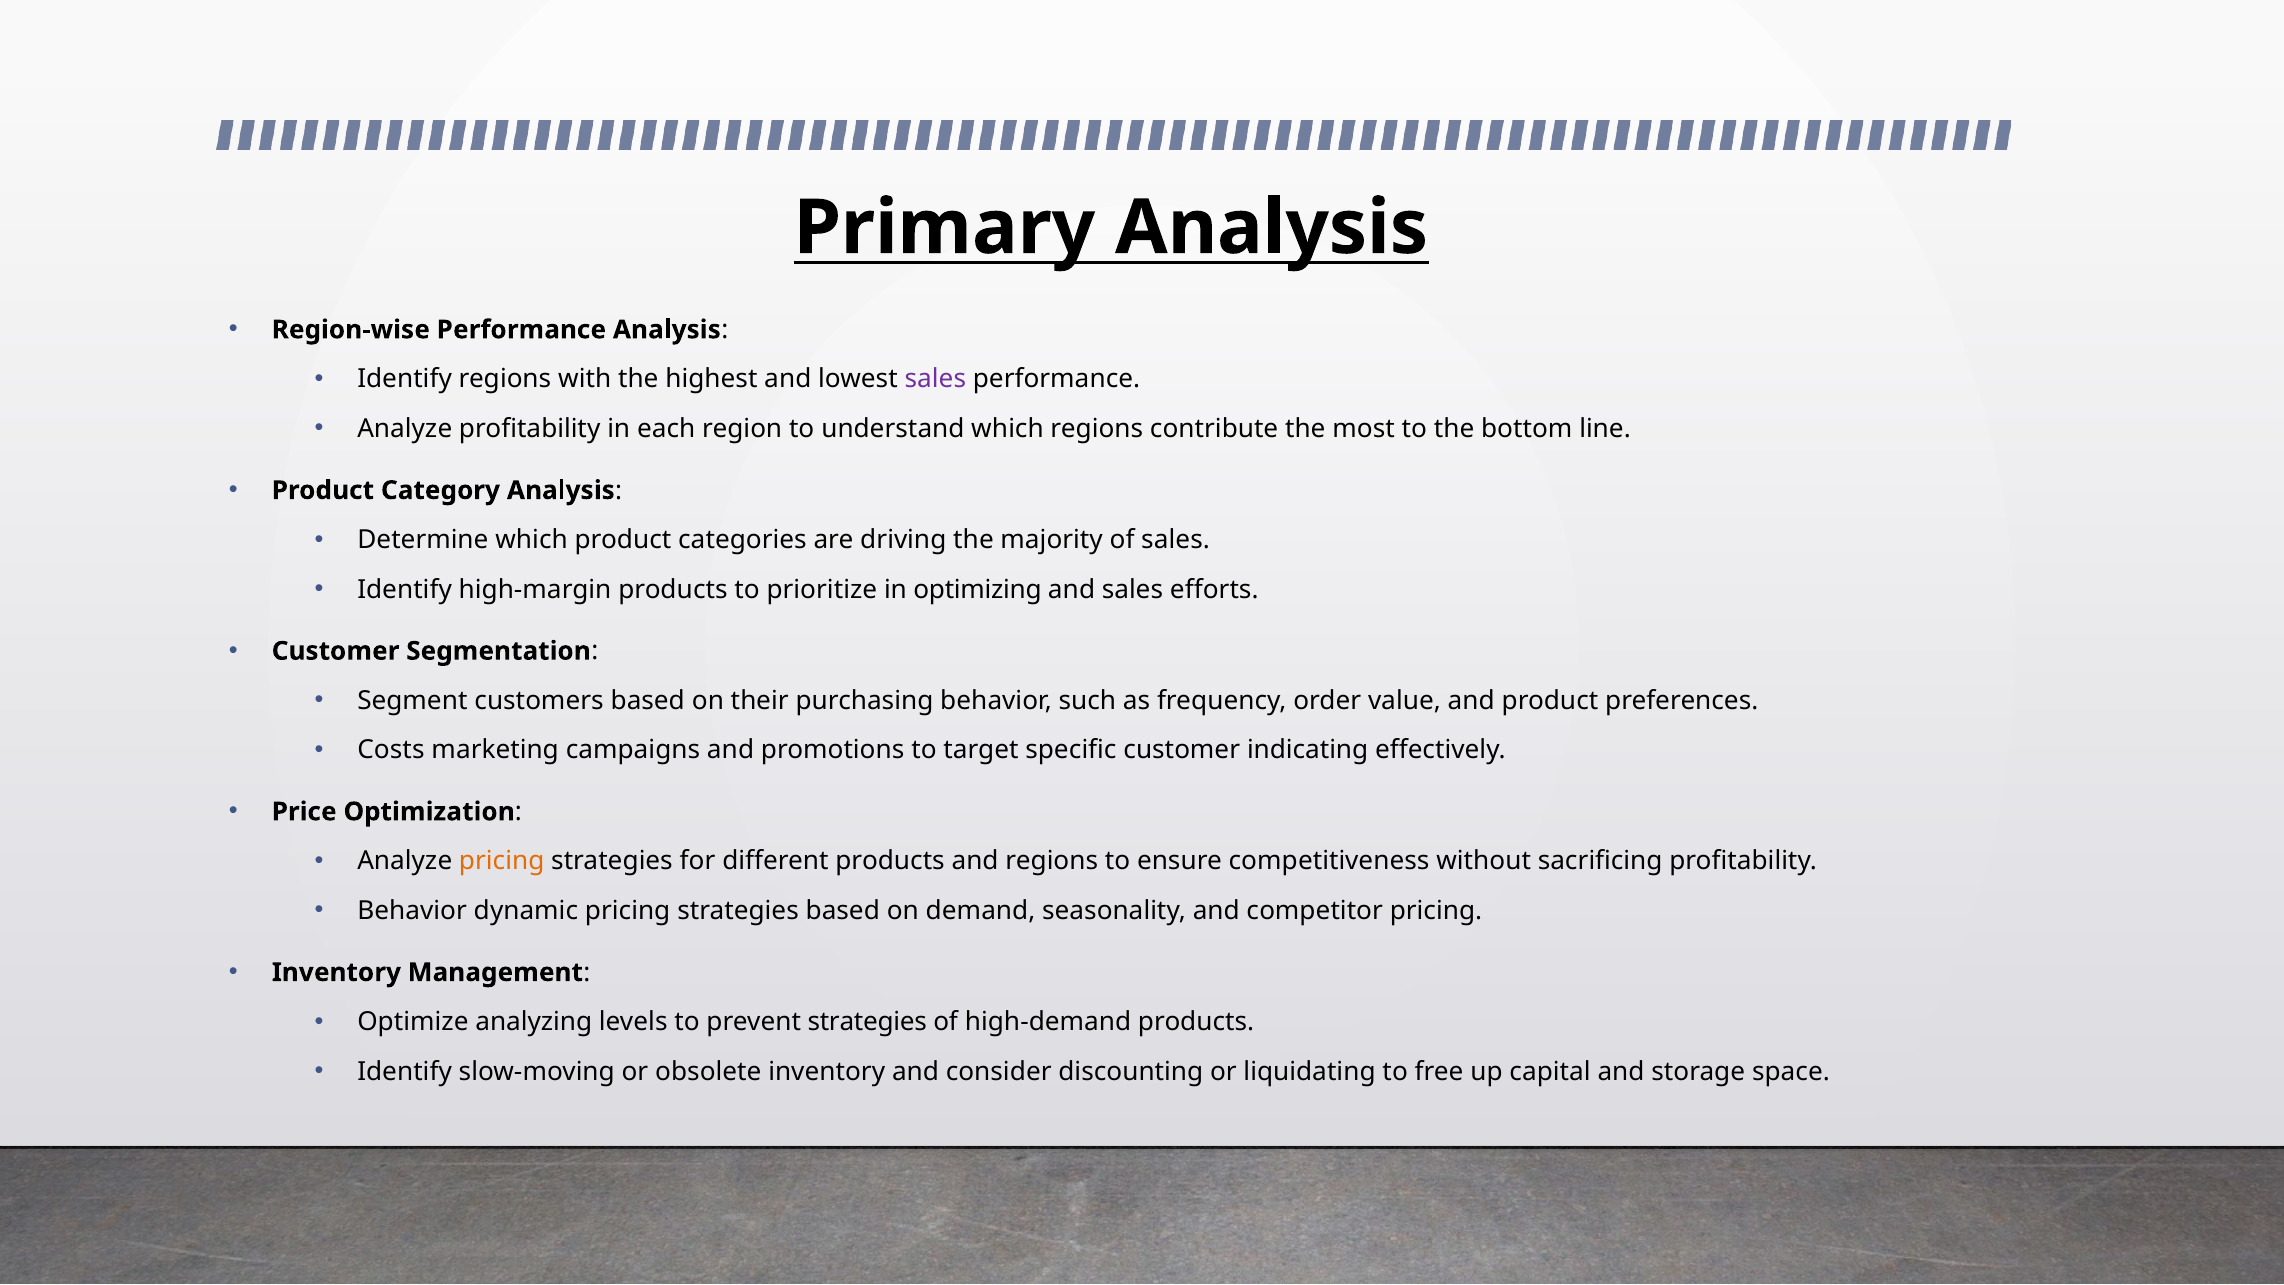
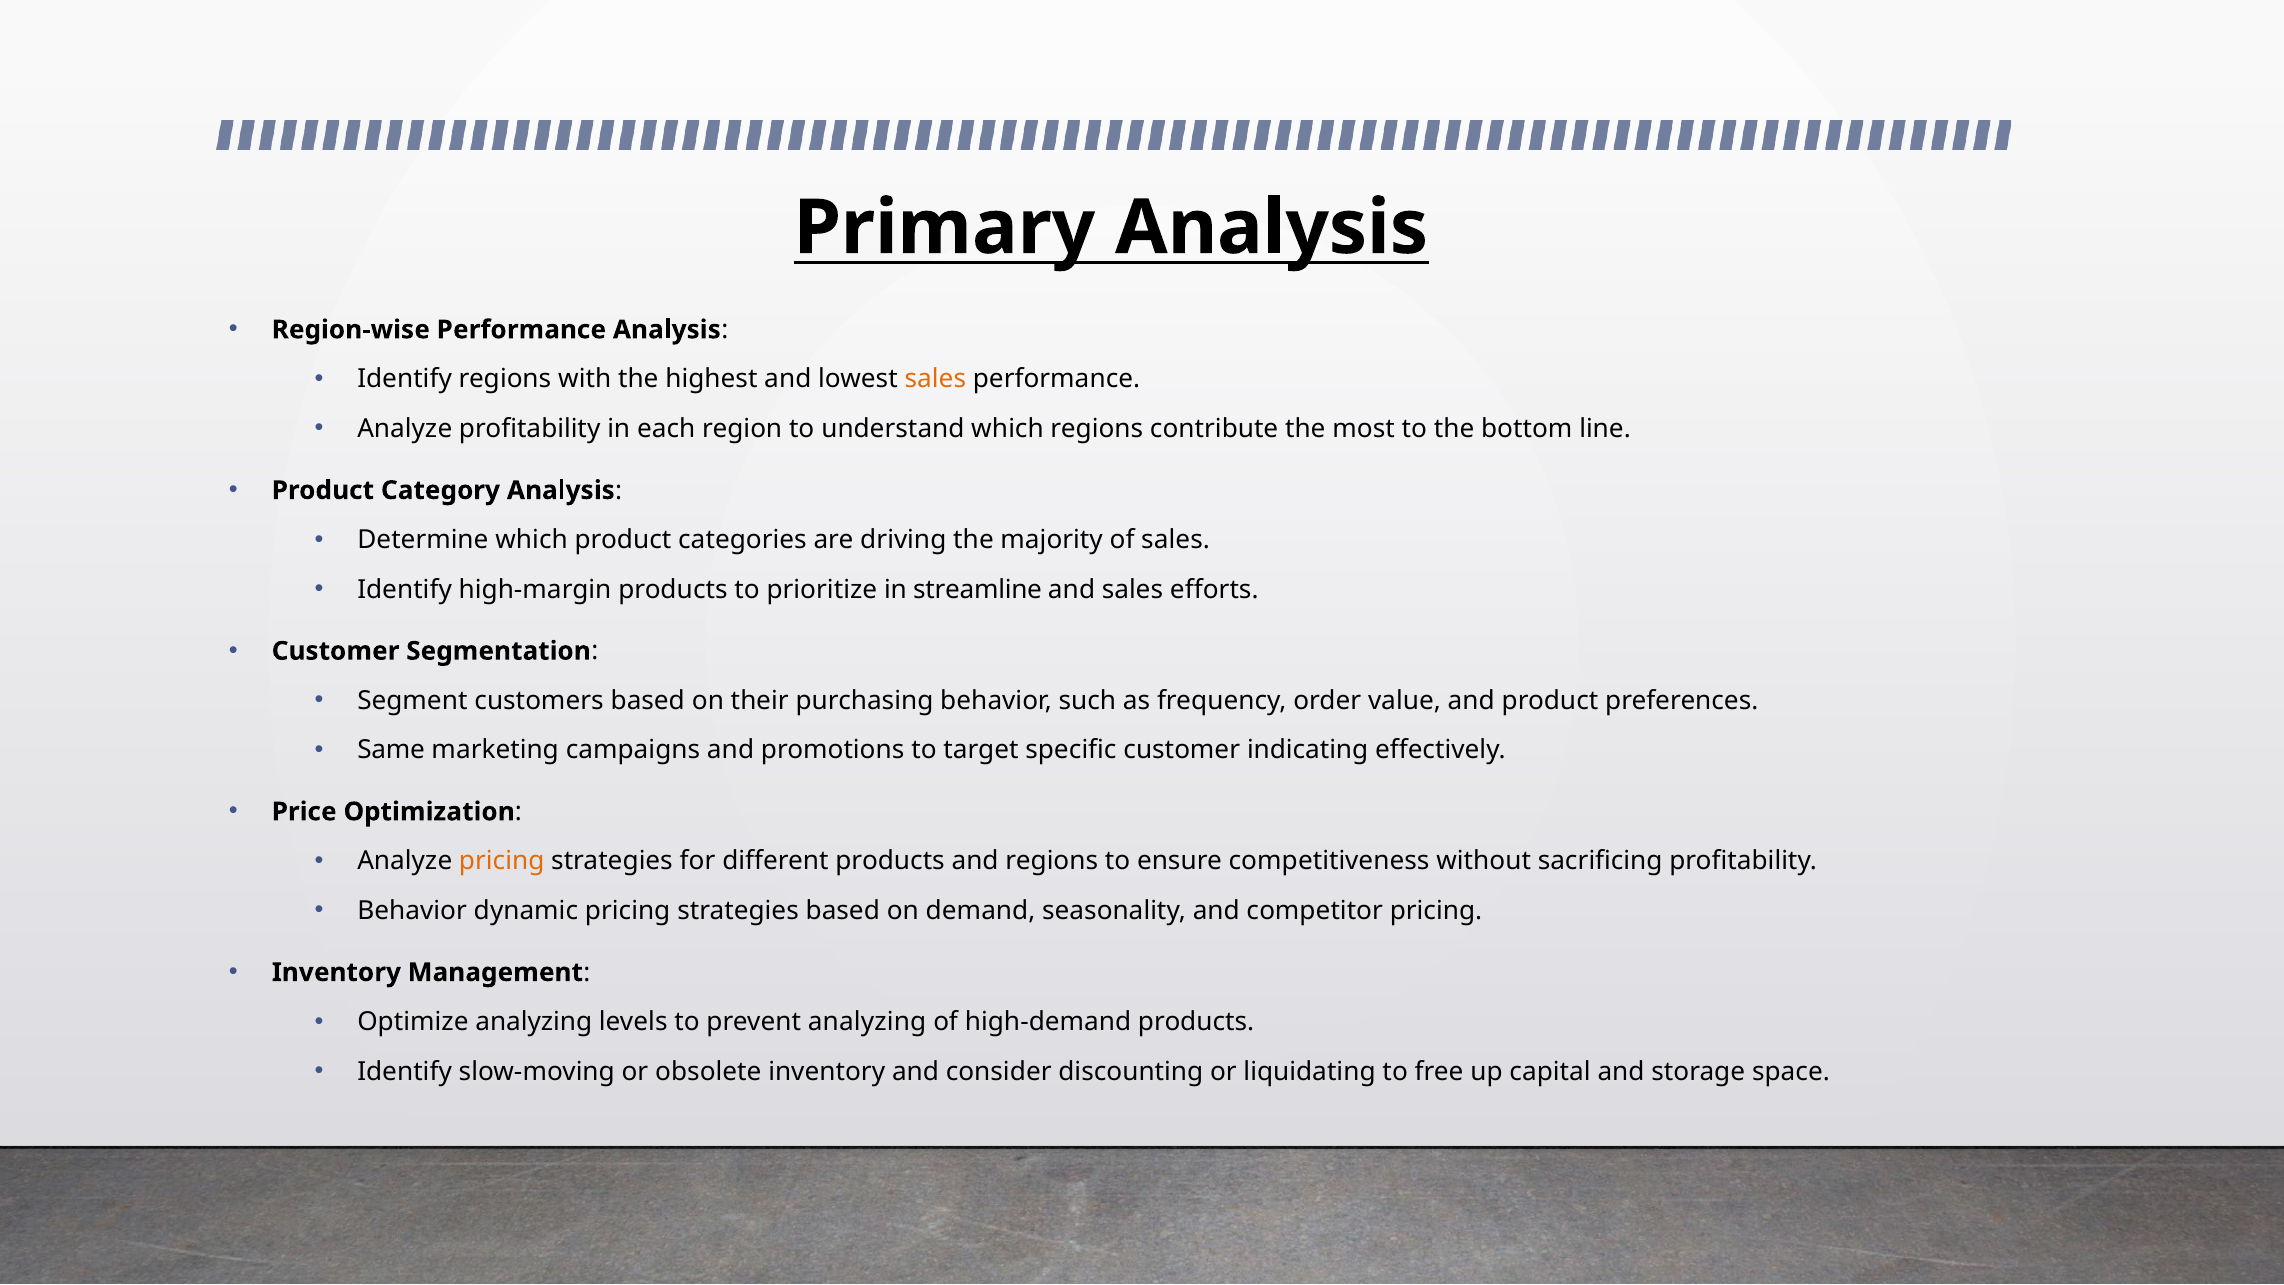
sales colour: purple -> orange (935, 379)
optimizing: optimizing -> streamline (978, 589)
Costs: Costs -> Same (391, 750)
prevent strategies: strategies -> analyzing (867, 1022)
